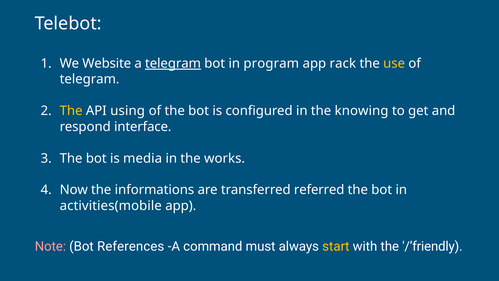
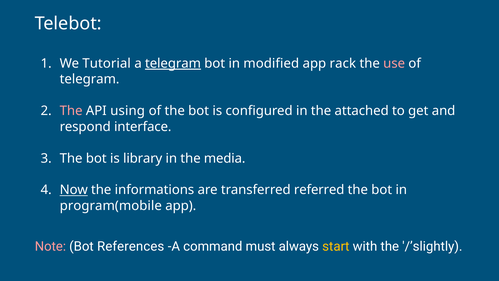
Website: Website -> Tutorial (107, 63)
program: program -> modified (271, 63)
use colour: yellow -> pink (394, 63)
The colour: yellow -> pink (71, 111)
knowing: knowing -> attached (362, 111)
media: media -> library (143, 158)
works: works -> media (225, 158)
Now underline: none -> present (74, 190)
activities(mobile: activities(mobile -> program(mobile (111, 206)
/’friendly: /’friendly -> /’slightly (432, 246)
